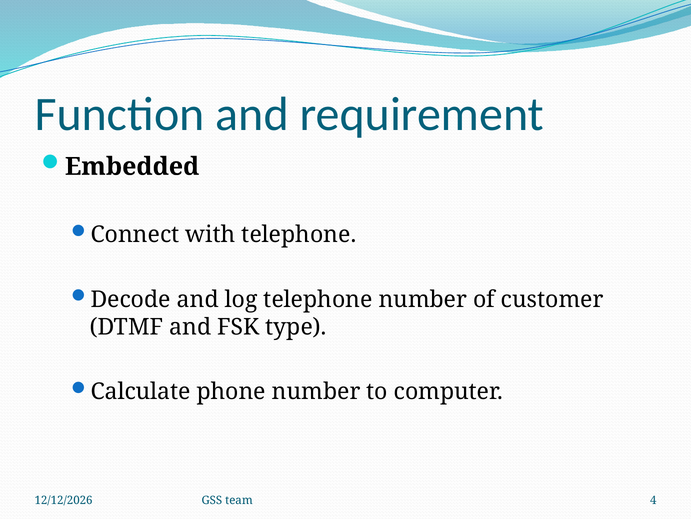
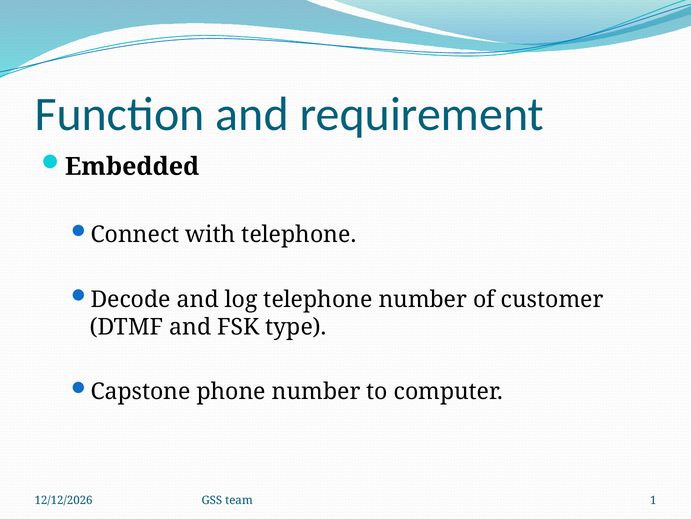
Calculate: Calculate -> Capstone (141, 391)
4: 4 -> 1 (653, 500)
